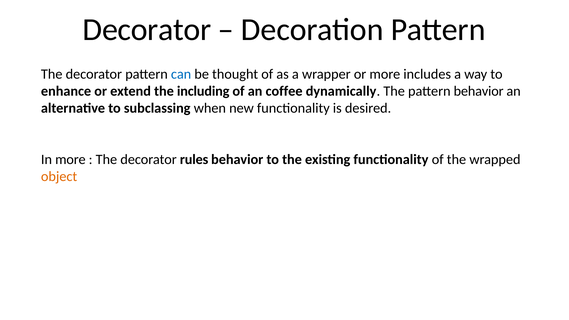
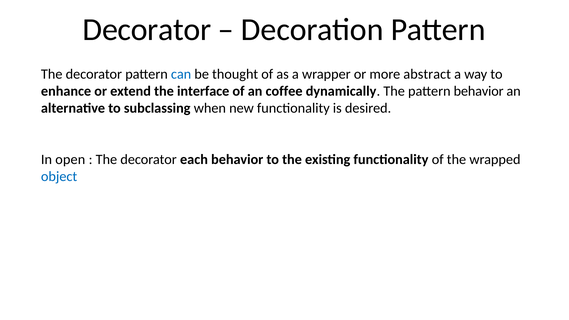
includes: includes -> abstract (427, 74)
including: including -> interface (203, 91)
In more: more -> open (70, 159)
rules: rules -> each (194, 159)
object colour: orange -> blue (59, 176)
